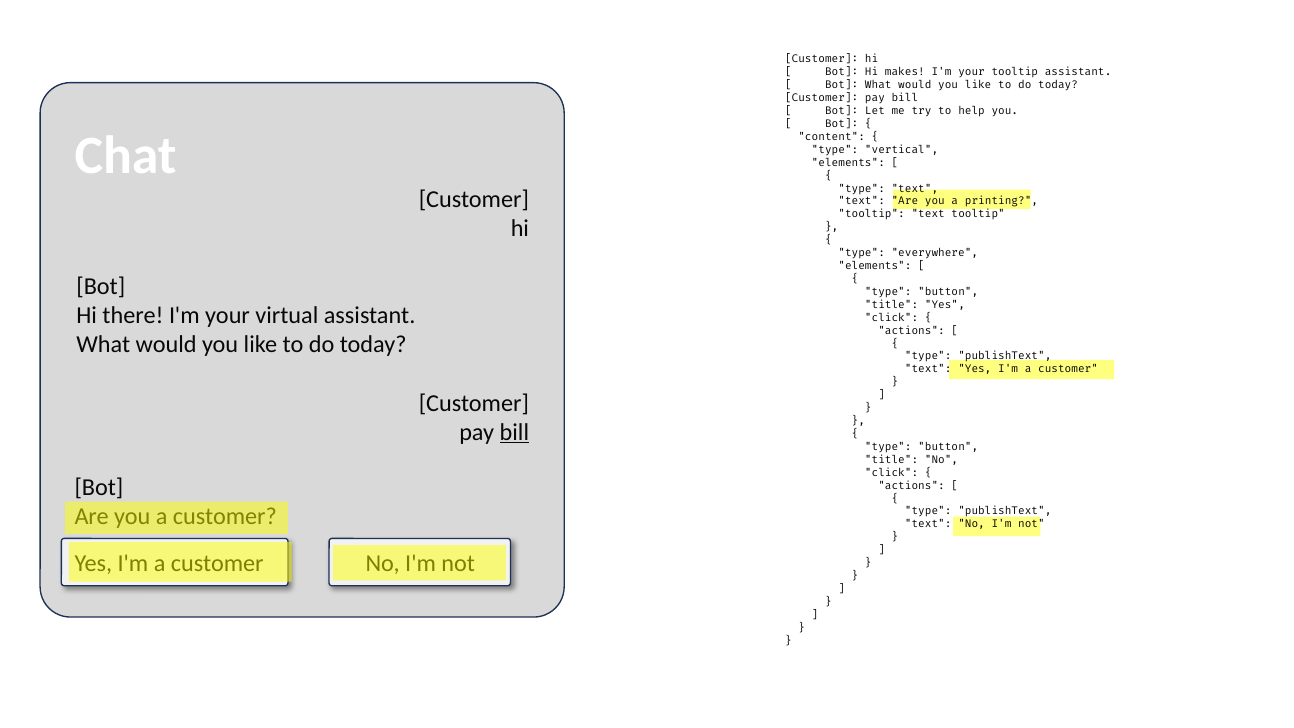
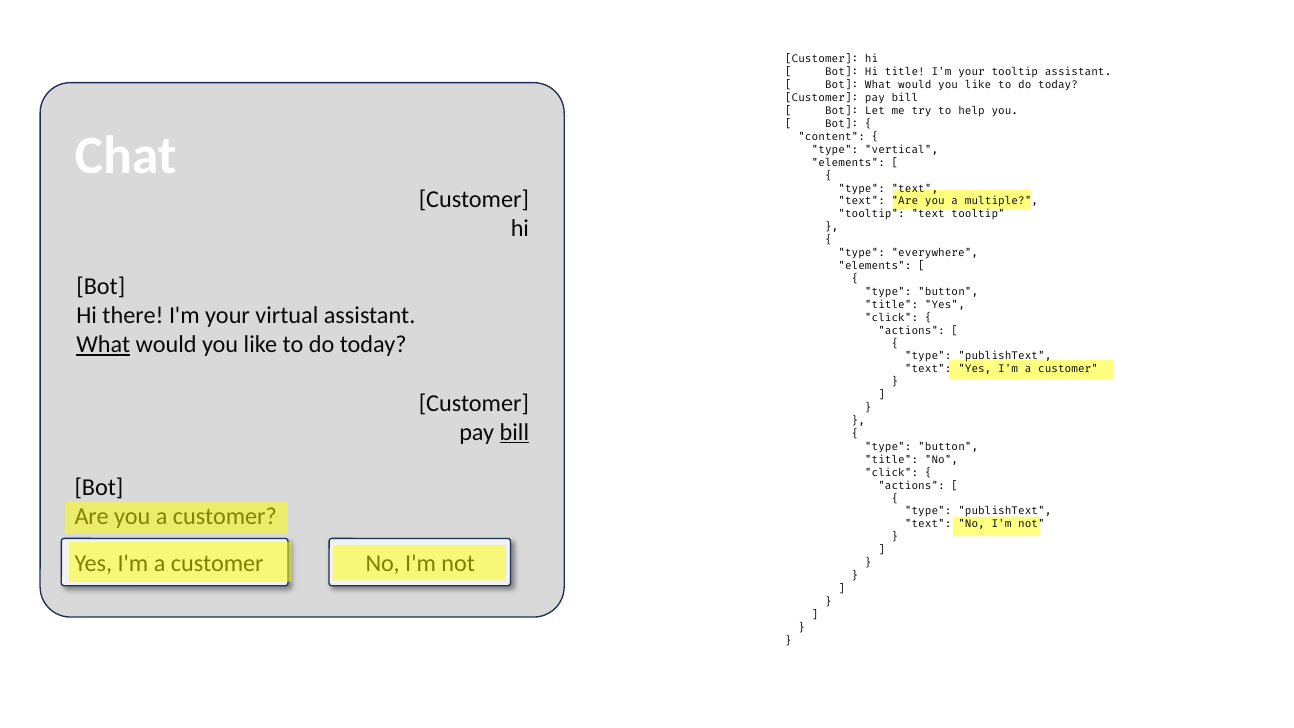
Hi makes: makes -> title (905, 72)
printing: printing -> multiple (1001, 201)
What underline: none -> present (103, 345)
